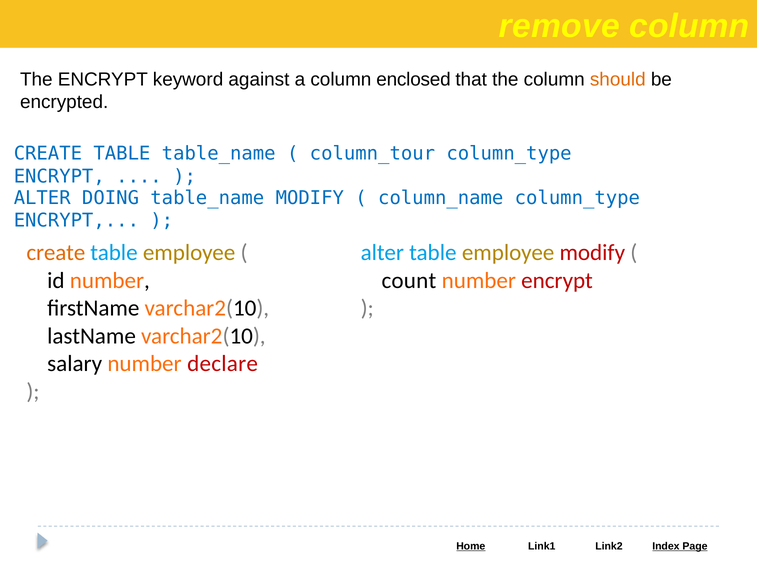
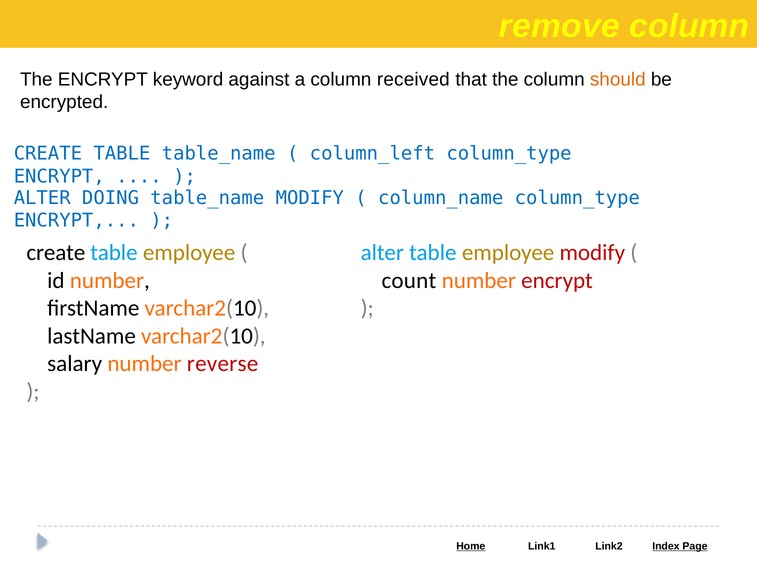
enclosed: enclosed -> received (413, 79)
column_tour: column_tour -> column_left (372, 154)
create colour: orange -> black (56, 253)
declare: declare -> reverse (223, 364)
